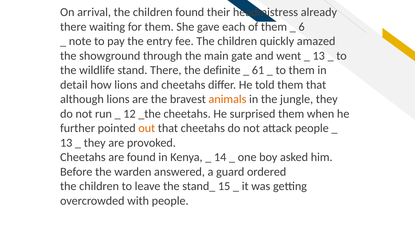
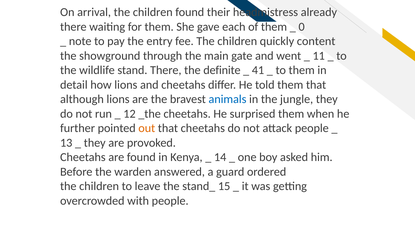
6: 6 -> 0 (302, 27)
amazed: amazed -> content (316, 41)
13: 13 -> 11 (319, 56)
61: 61 -> 41 (258, 70)
animals colour: orange -> blue (227, 99)
